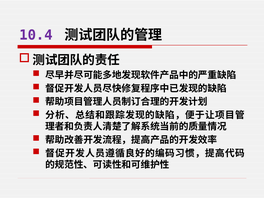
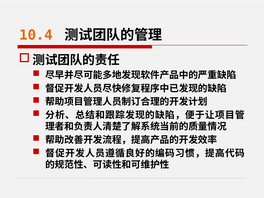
10.4 colour: purple -> orange (36, 35)
